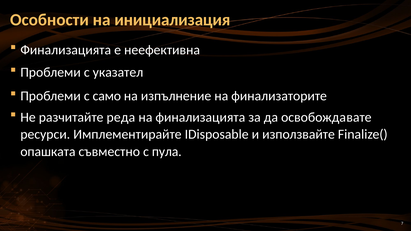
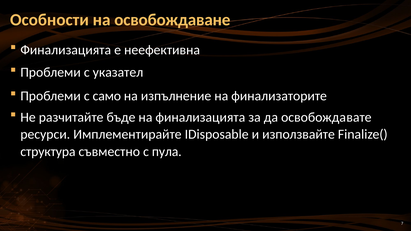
инициализация: инициализация -> освобождаване (172, 20)
реда: реда -> бъде (121, 117)
опашката: опашката -> структура (48, 152)
